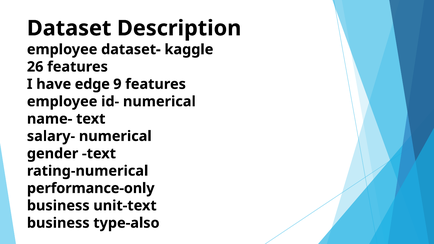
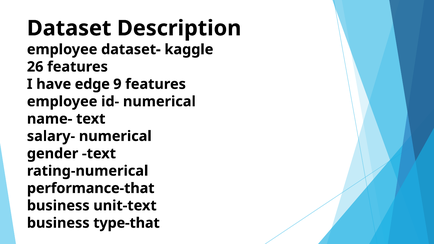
performance-only: performance-only -> performance-that (91, 188)
type-also: type-also -> type-that (127, 223)
